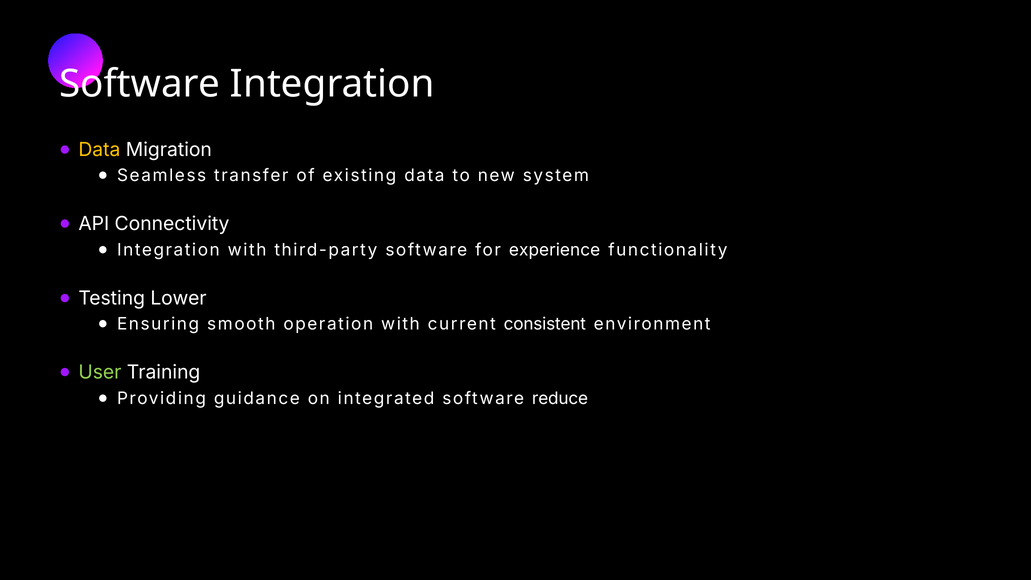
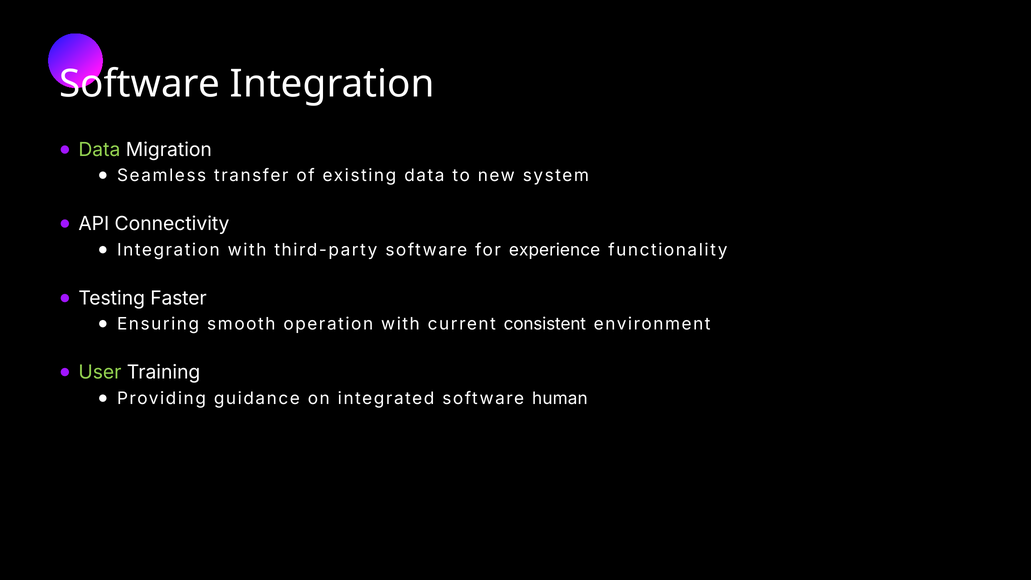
Data colour: yellow -> light green (99, 150)
Lower: Lower -> Faster (179, 298)
reduce: reduce -> human (560, 398)
